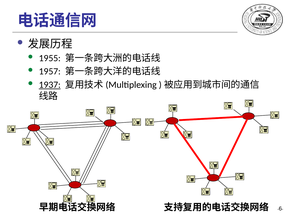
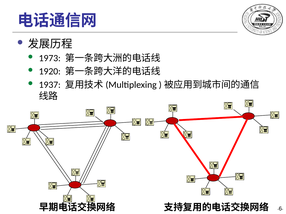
1955: 1955 -> 1973 (50, 58)
1957: 1957 -> 1920 (50, 72)
1937 underline: present -> none (50, 85)
